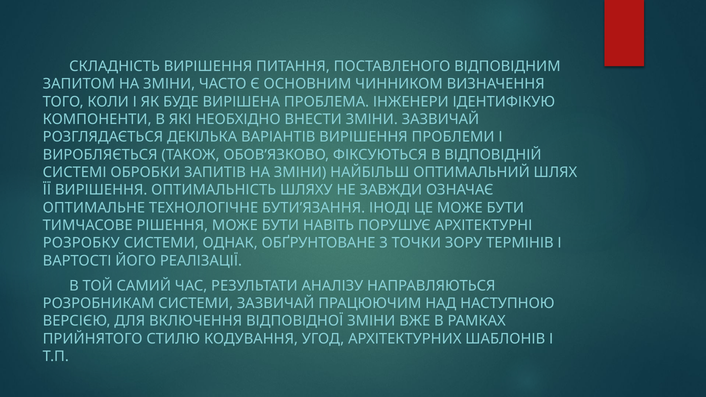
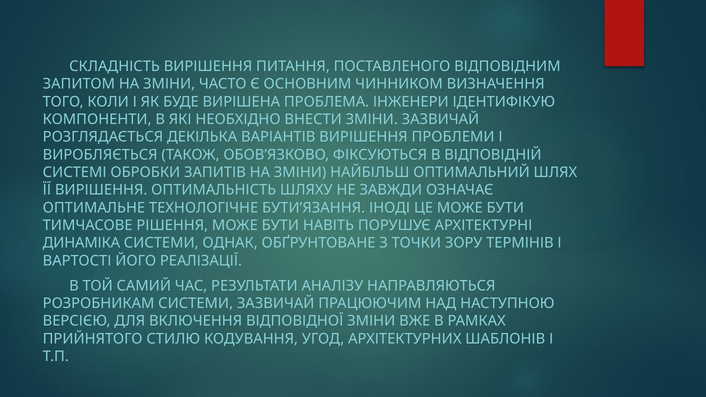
РОЗРОБКУ: РОЗРОБКУ -> ДИНАМІКА (81, 243)
